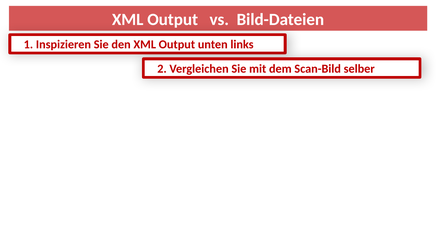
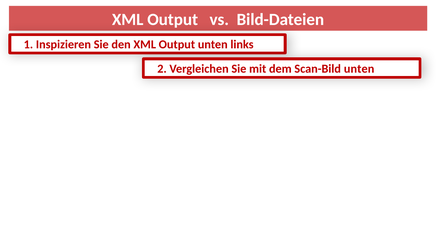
Scan-Bild selber: selber -> unten (359, 69)
